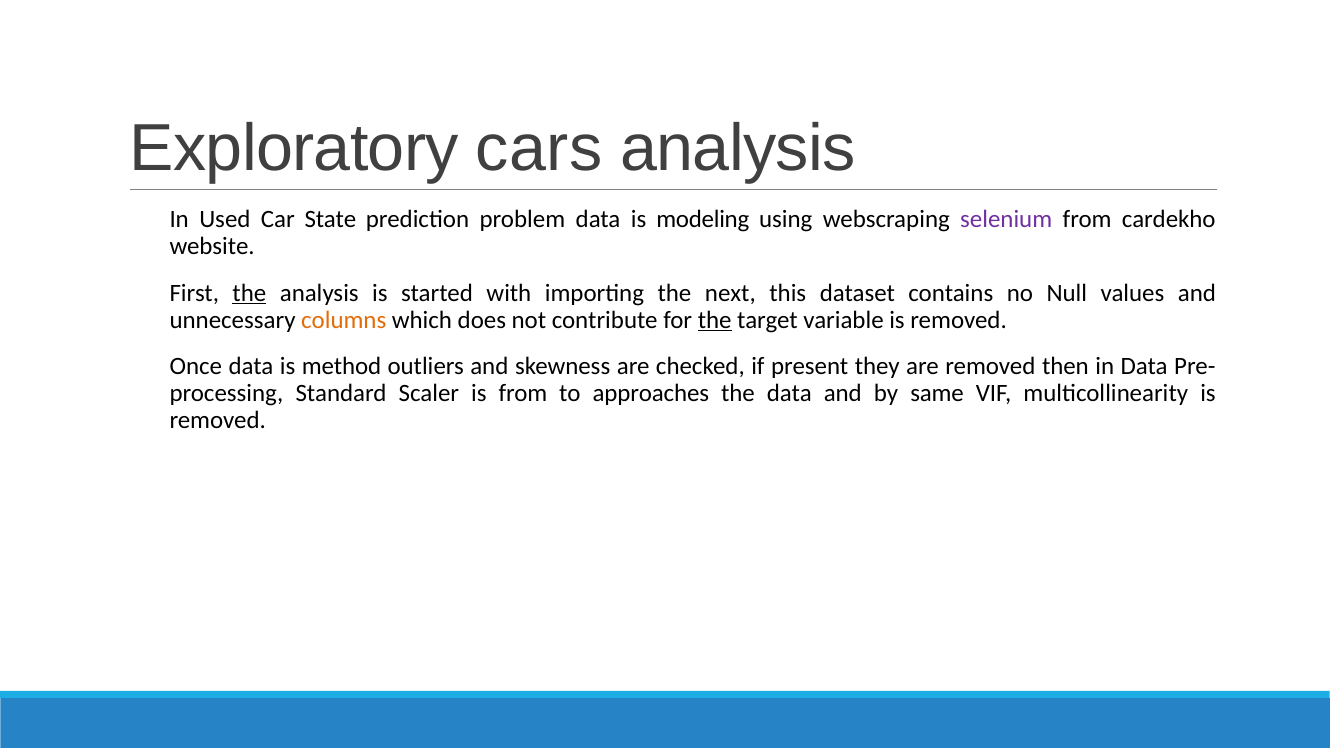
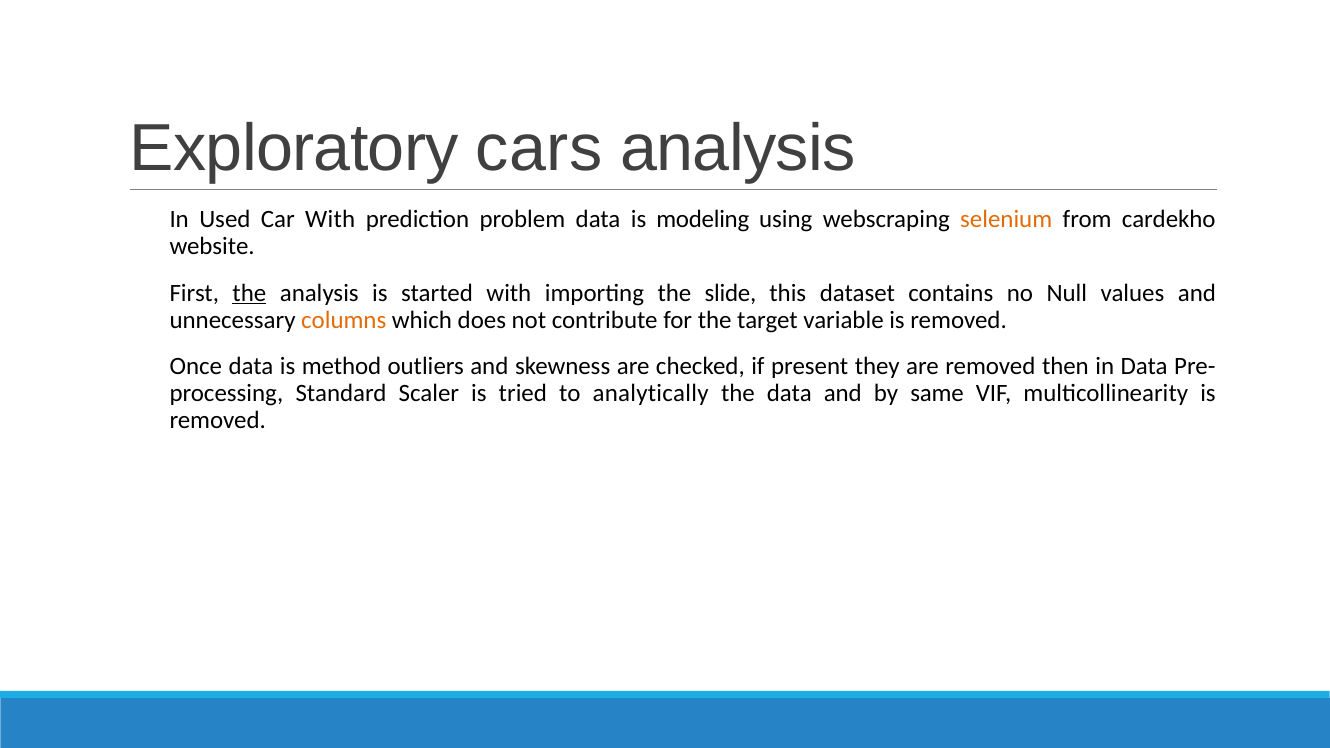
Car State: State -> With (330, 220)
selenium colour: purple -> orange (1006, 220)
next: next -> slide (730, 293)
the underline: present -> none (715, 320)
is from: from -> tried (523, 393)
approaches: approaches -> analytically (651, 393)
